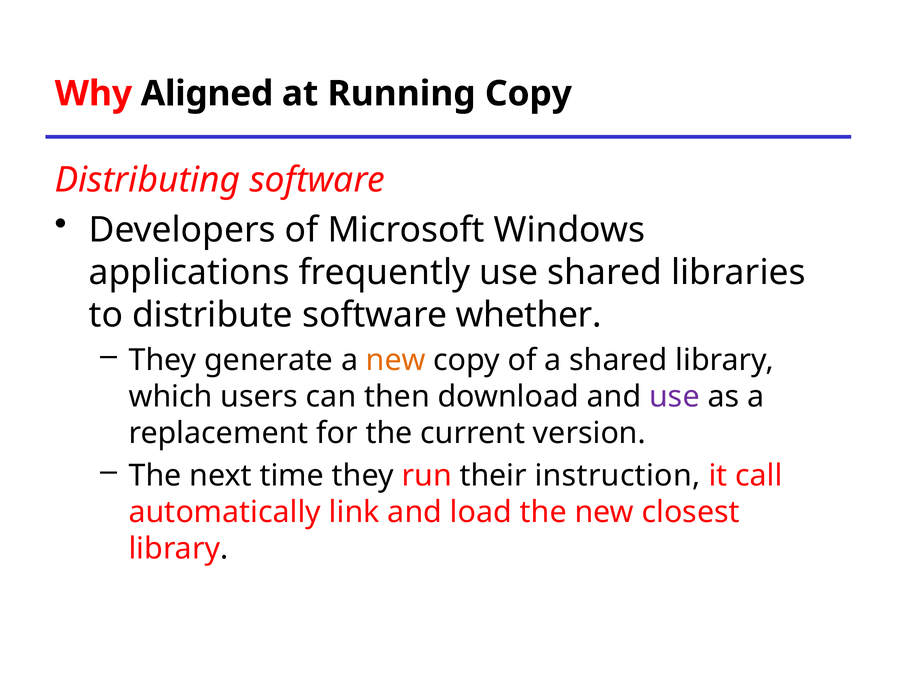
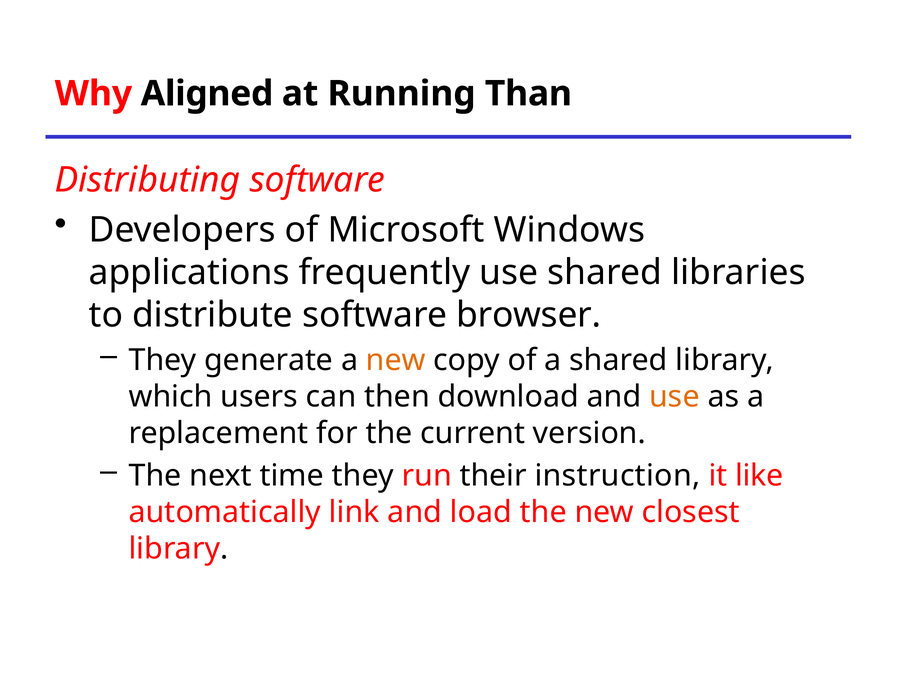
Running Copy: Copy -> Than (528, 94)
whether: whether -> browser (529, 315)
use colour: purple -> orange (674, 397)
call: call -> like (759, 476)
